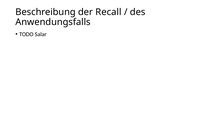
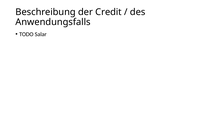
Recall: Recall -> Credit (109, 12)
